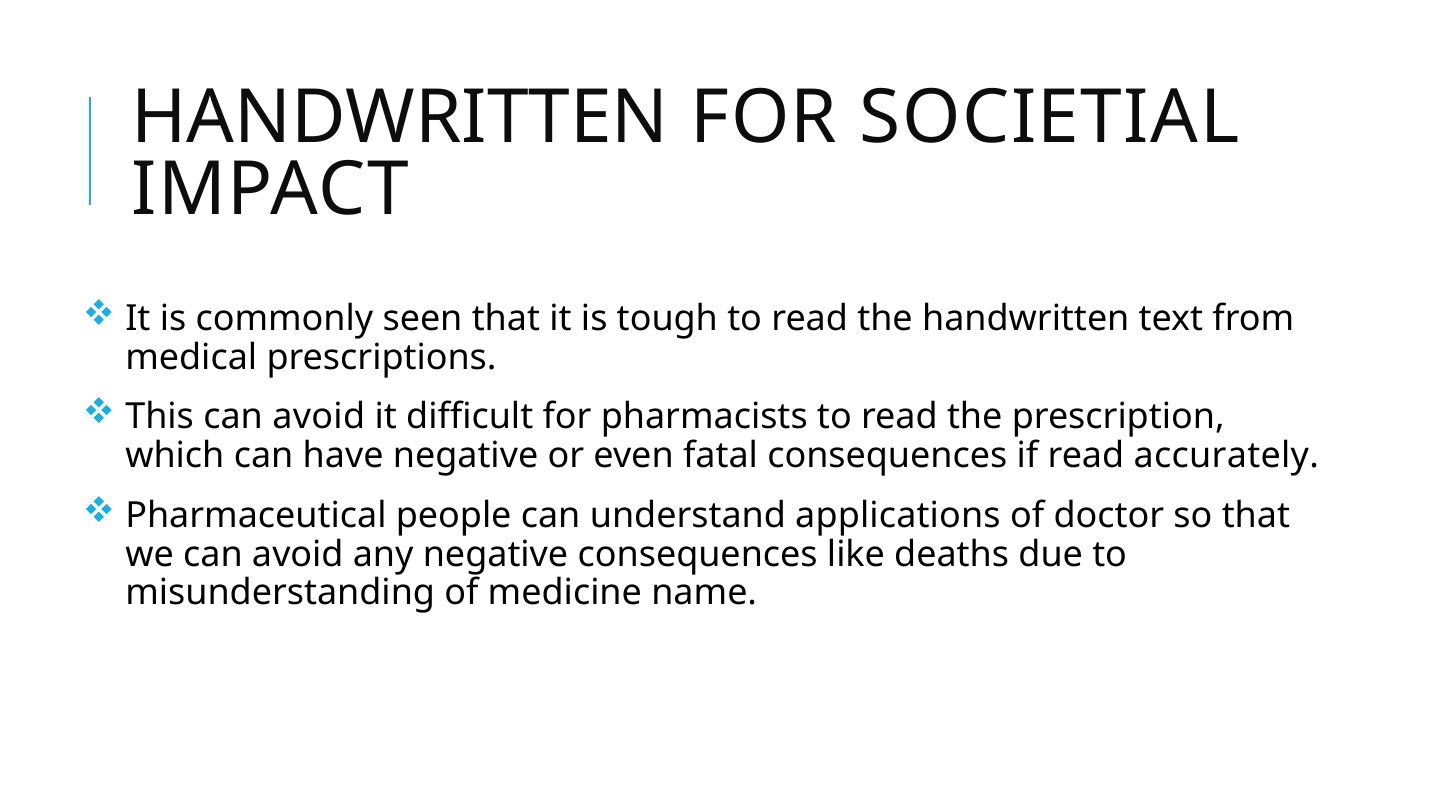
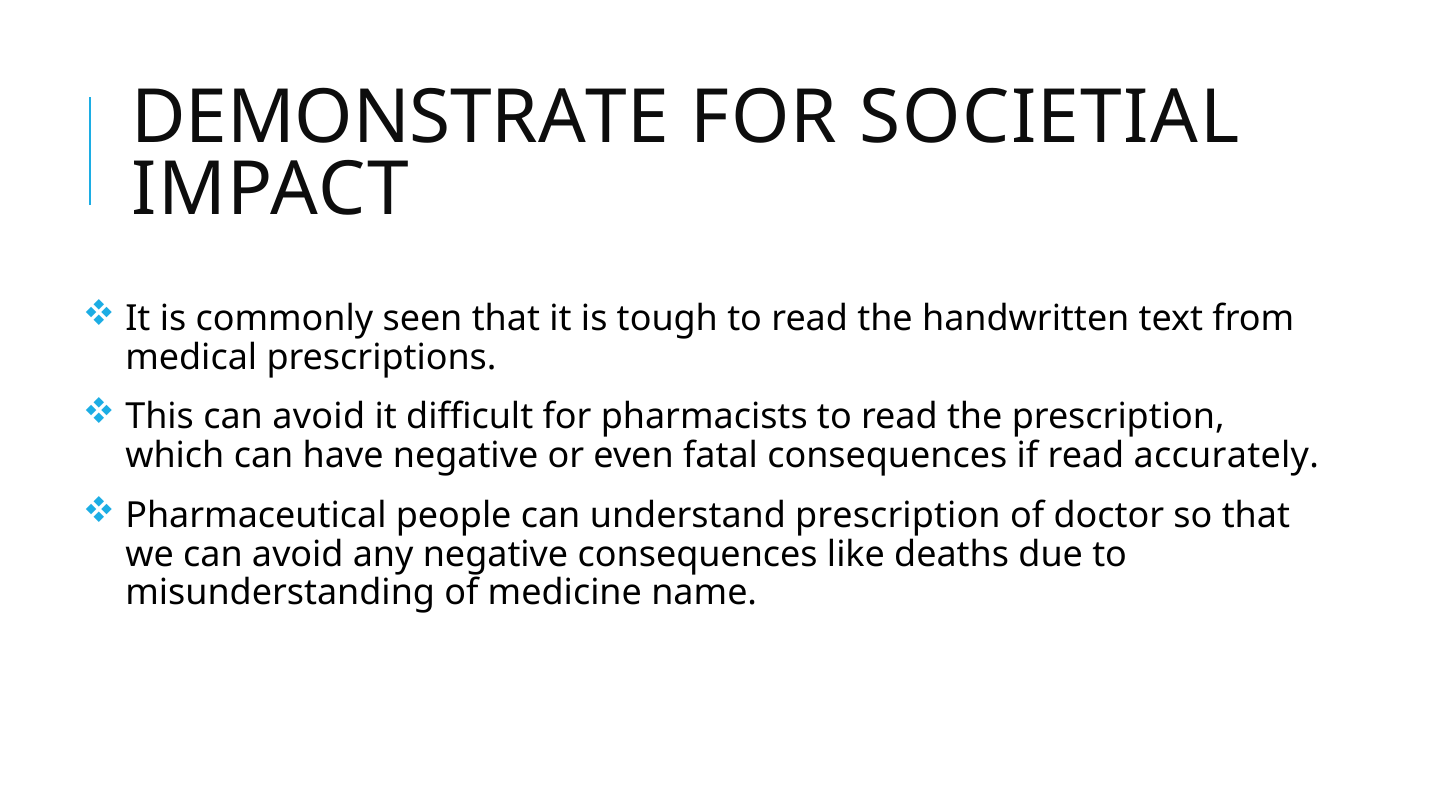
HANDWRITTEN: HANDWRITTEN -> DEMONSTRATE (400, 118)
understand applications: applications -> prescription (898, 516)
